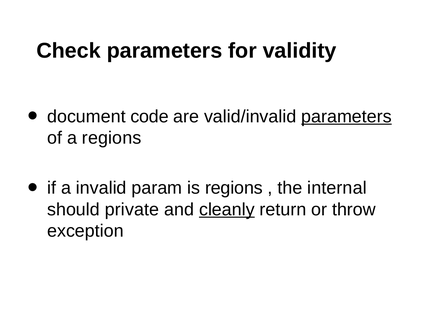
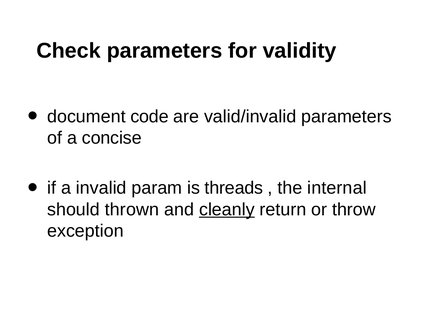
parameters underline: present -> none (346, 116)
a regions: regions -> concise (112, 138)
is regions: regions -> threads (234, 188)
private: private -> thrown (132, 209)
